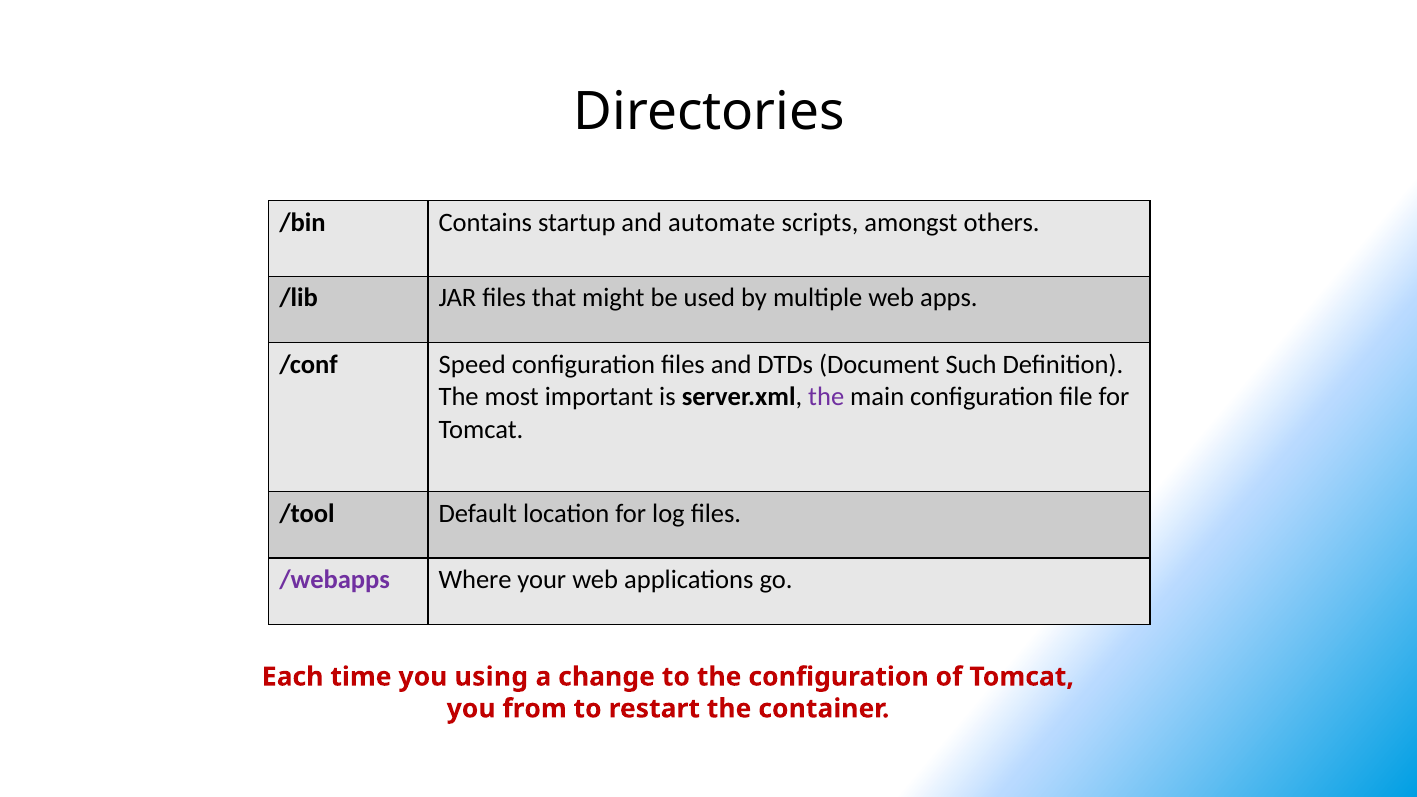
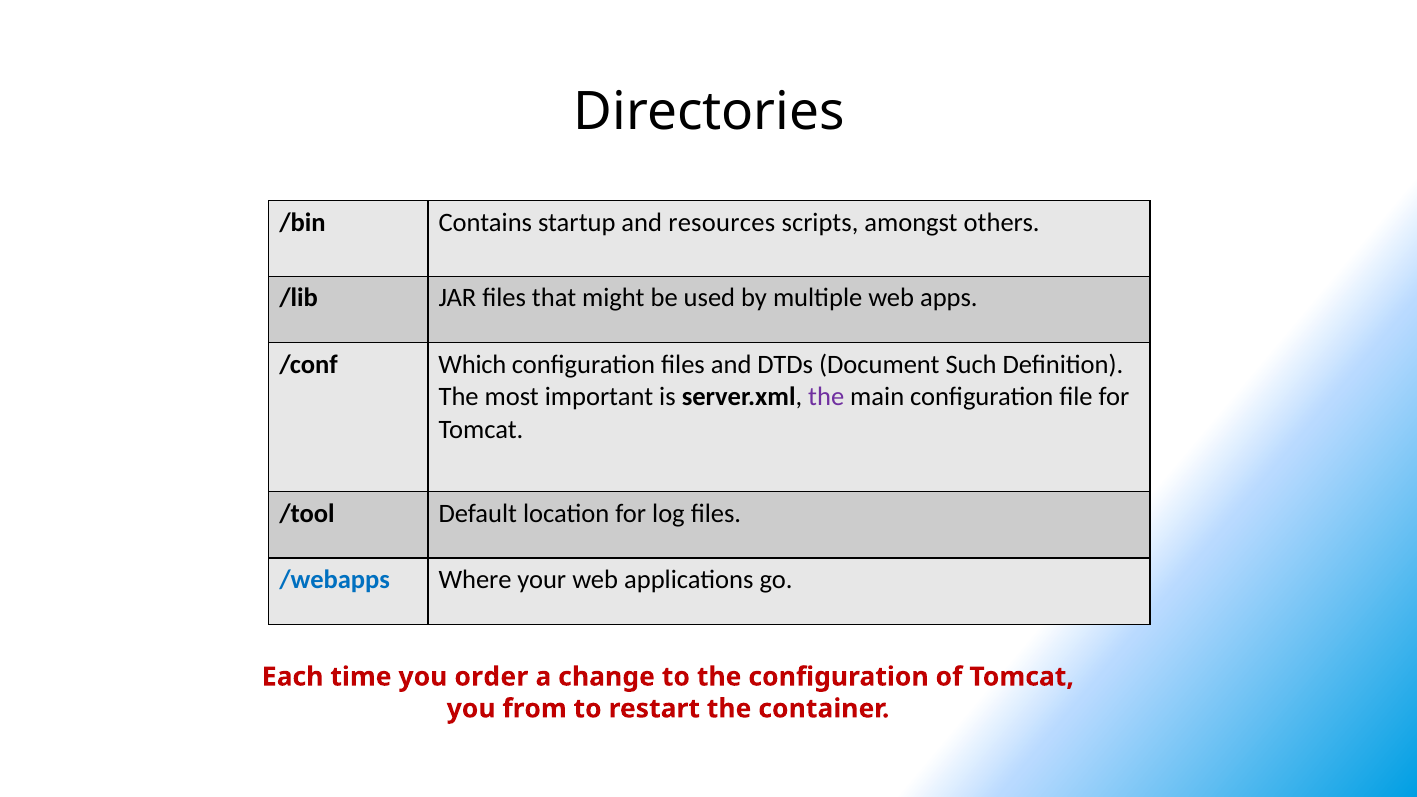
automate: automate -> resources (722, 223)
Speed: Speed -> Which (472, 364)
/webapps colour: purple -> blue (335, 580)
using: using -> order (491, 677)
